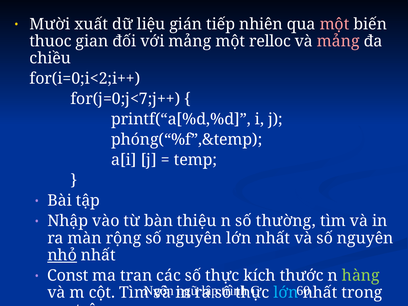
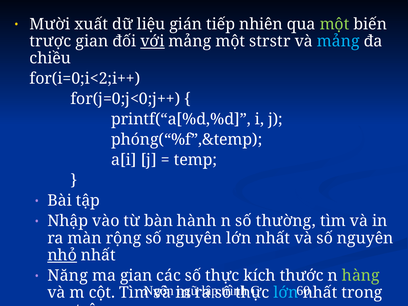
một colour: pink -> light green (335, 24)
thuoc: thuoc -> trược (50, 41)
với underline: none -> present (152, 41)
relloc: relloc -> strstr (270, 41)
mảng colour: pink -> light blue (338, 41)
for(j=0;j<7;j++: for(j=0;j<7;j++ -> for(j=0;j<0;j++ (125, 99)
thiệu: thiệu -> hành (197, 221)
Const: Const -> Năng (68, 276)
ma tran: tran -> gian (136, 276)
